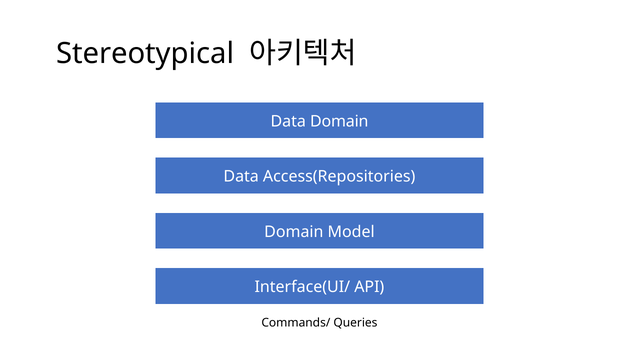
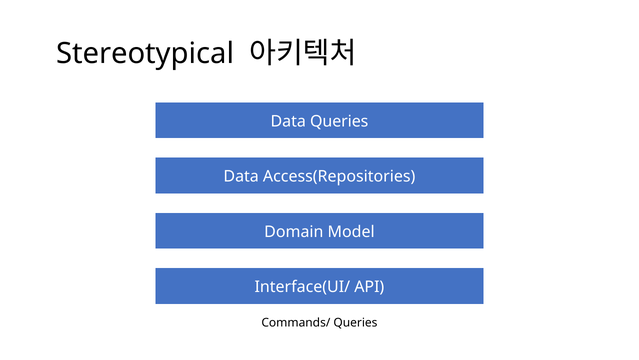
Data Domain: Domain -> Queries (339, 121)
